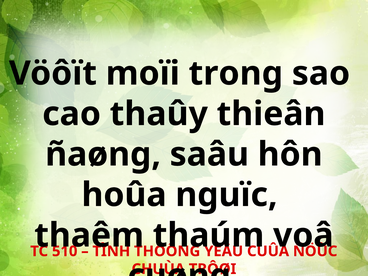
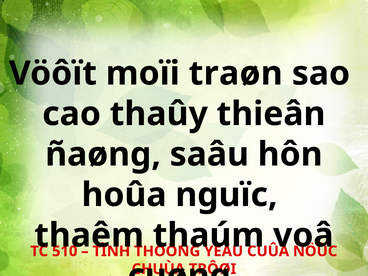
trong: trong -> traøn (236, 73)
